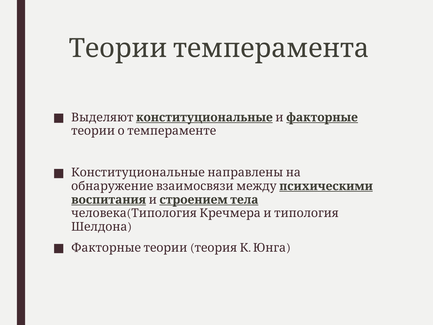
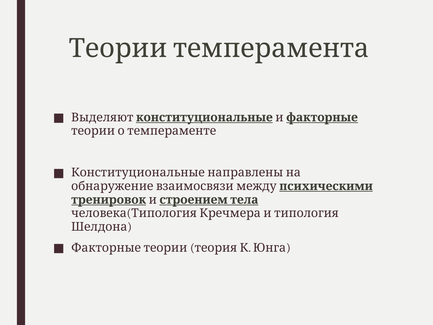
воспитания: воспитания -> тренировок (109, 200)
